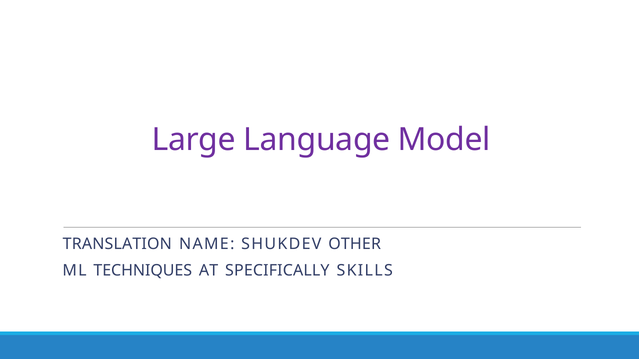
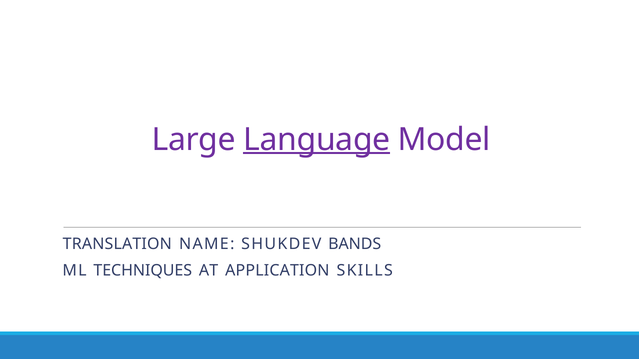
Language underline: none -> present (317, 140)
OTHER: OTHER -> BANDS (355, 244)
SPECIFICALLY: SPECIFICALLY -> APPLICATION (277, 271)
